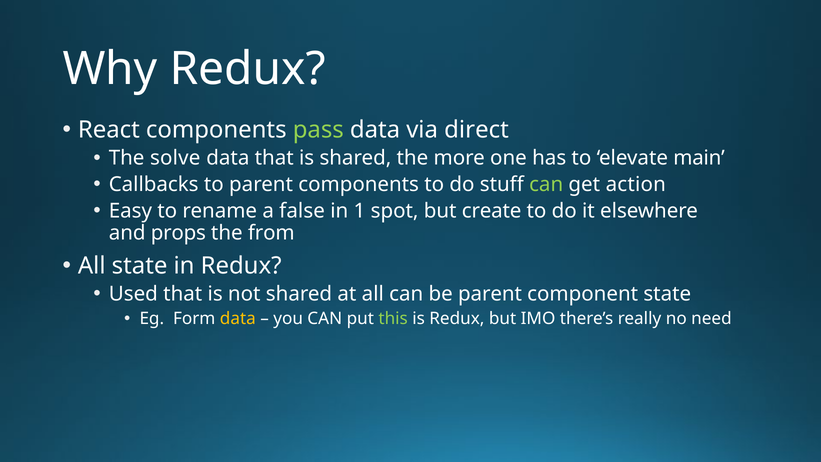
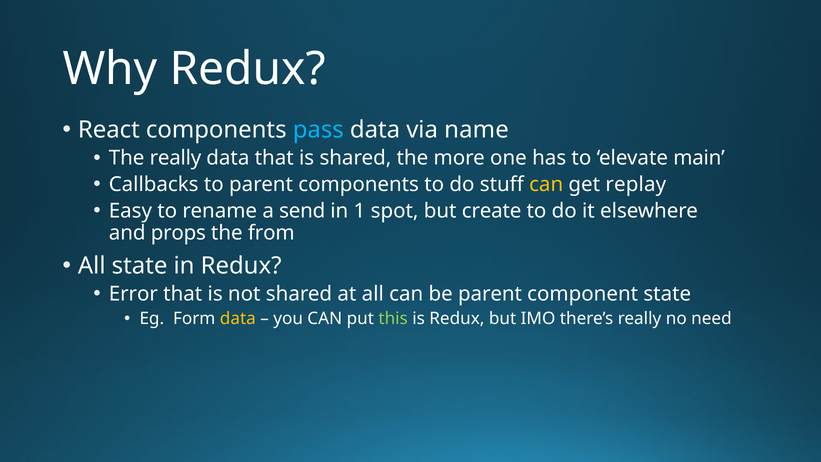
pass colour: light green -> light blue (318, 130)
direct: direct -> name (476, 130)
The solve: solve -> really (175, 158)
can colour: light green -> yellow (546, 184)
action: action -> replay (636, 184)
false: false -> send (302, 211)
Used: Used -> Error (133, 294)
